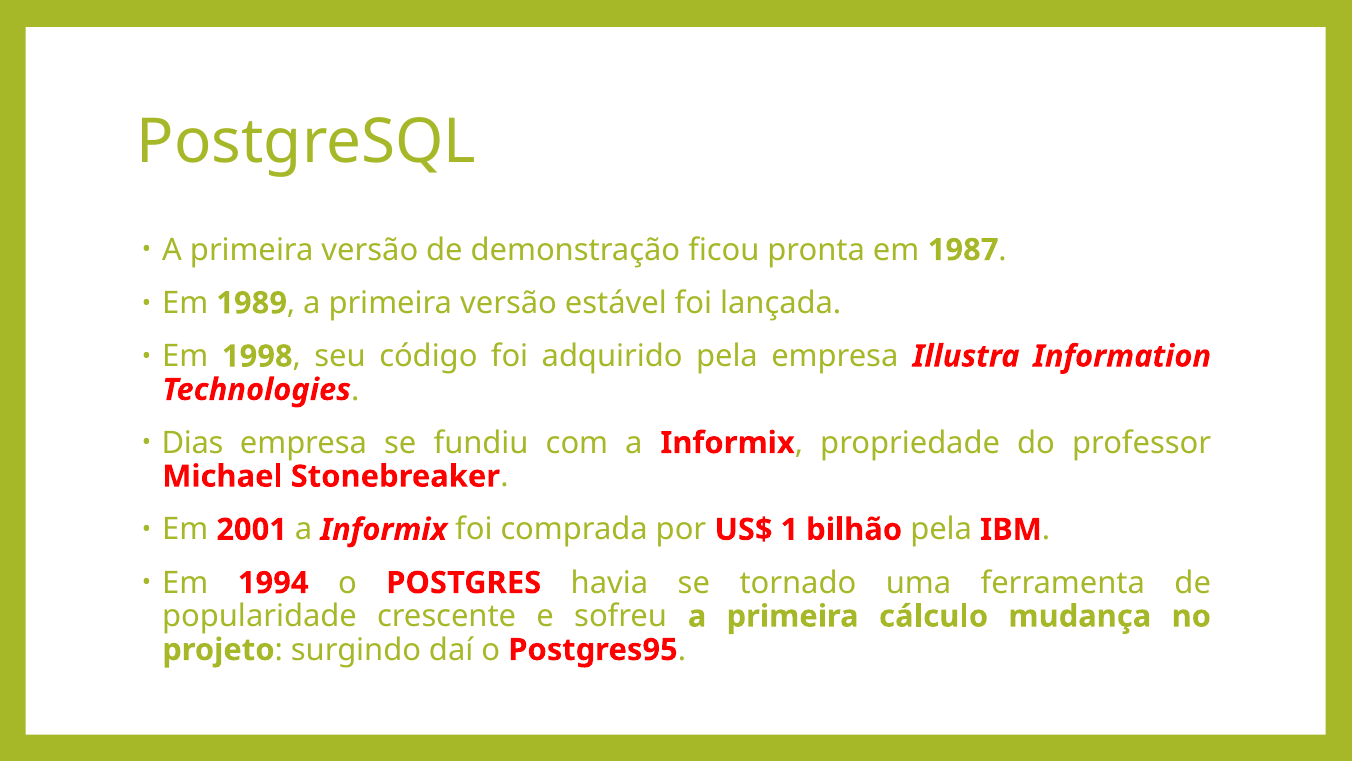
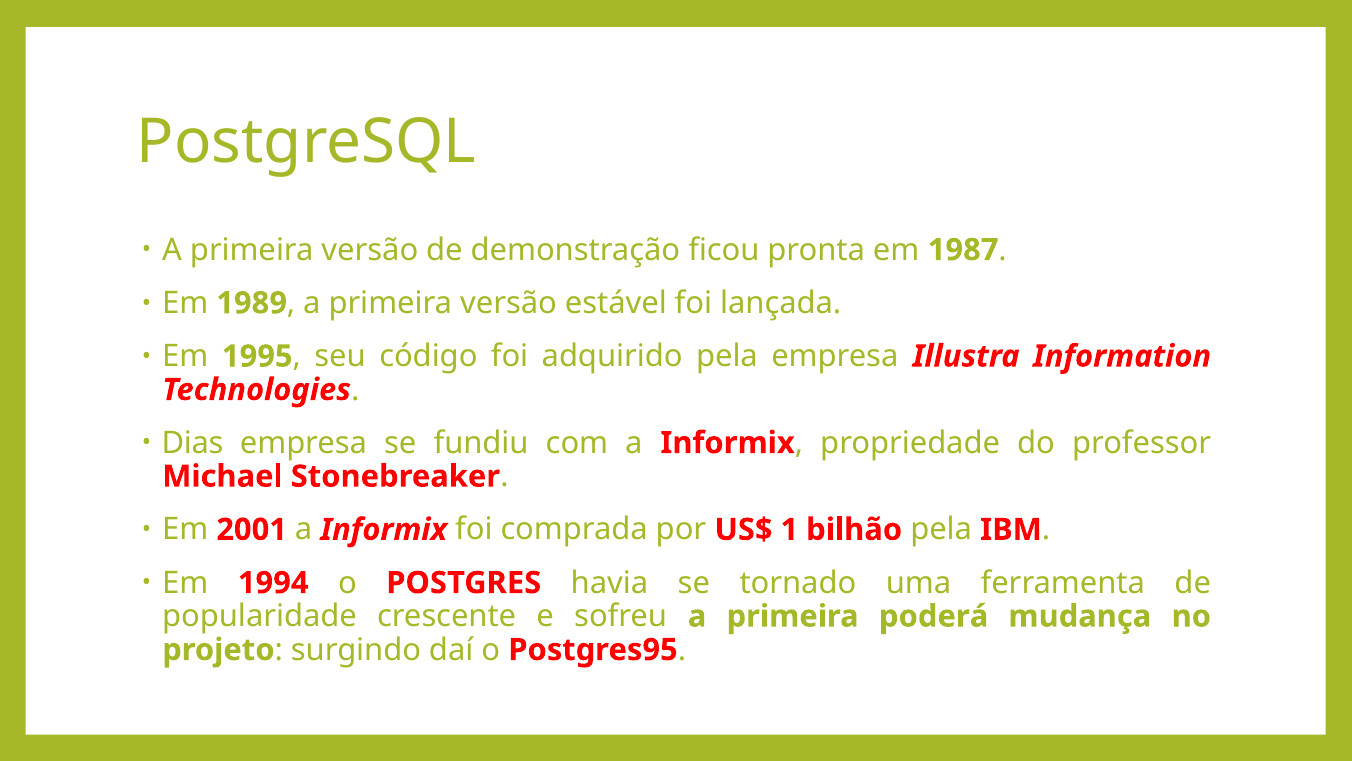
1998: 1998 -> 1995 (257, 356)
cálculo: cálculo -> poderá (934, 616)
